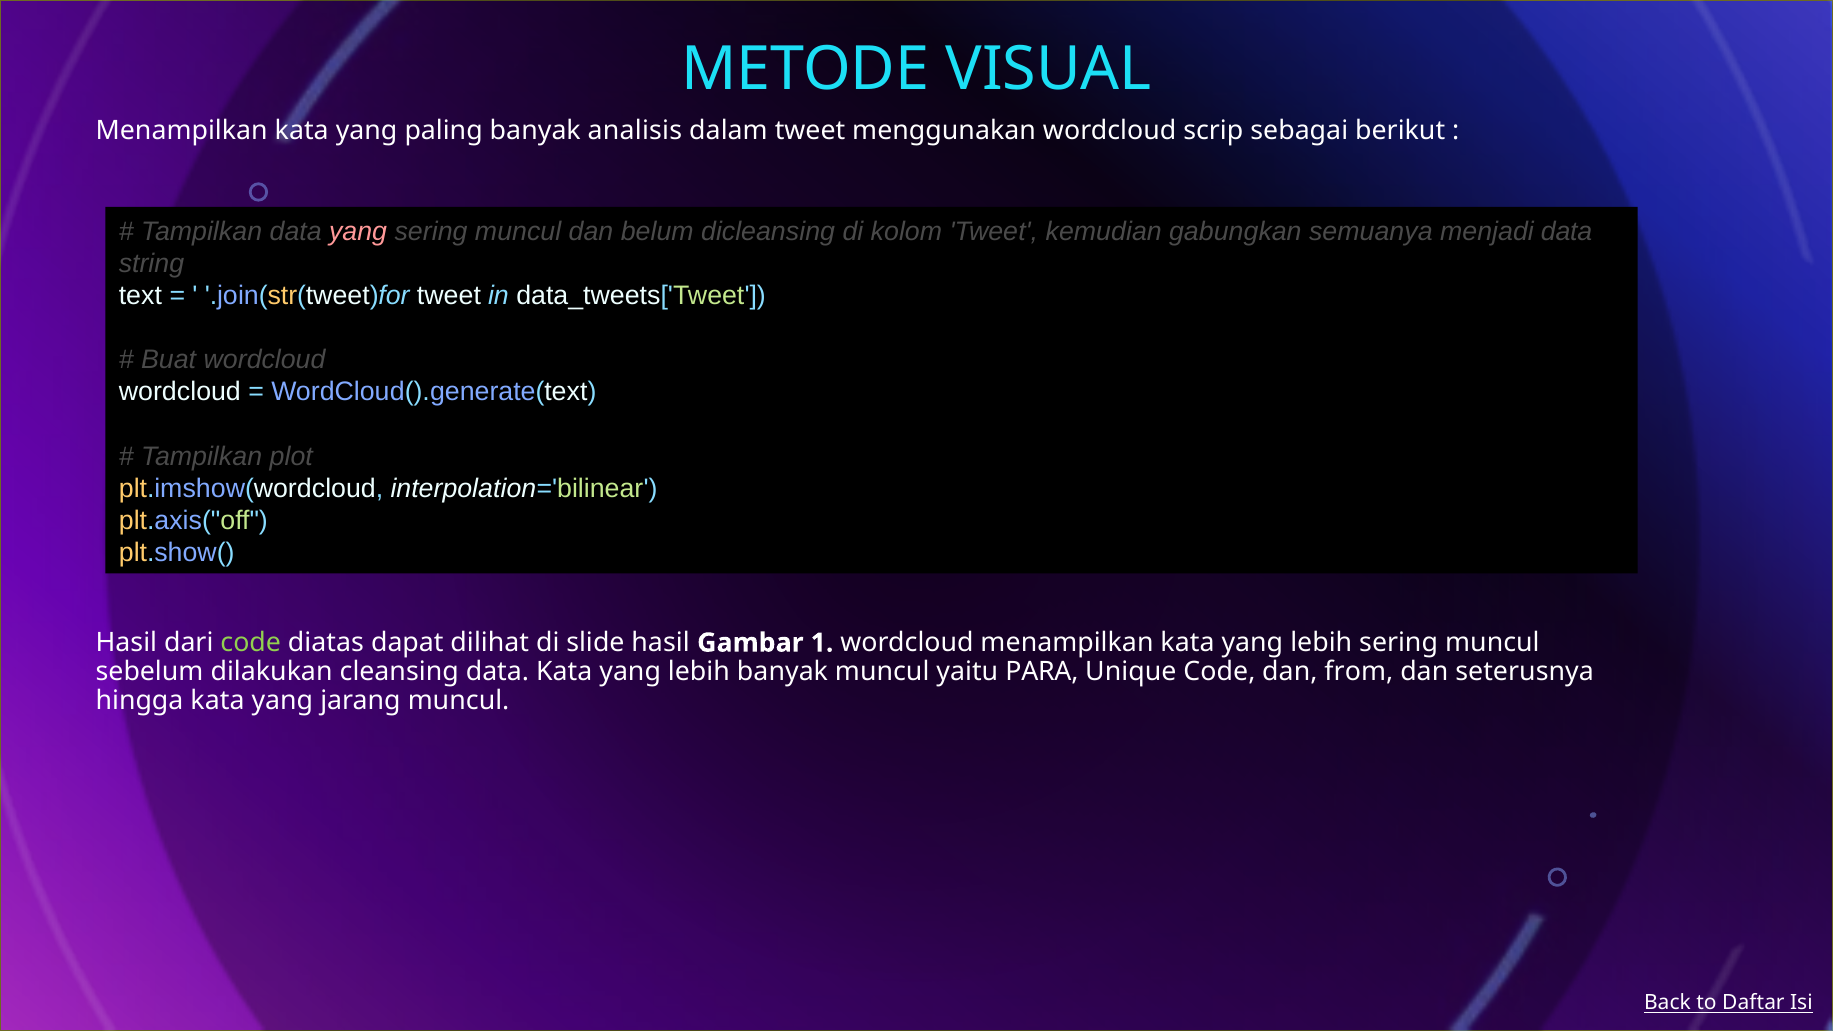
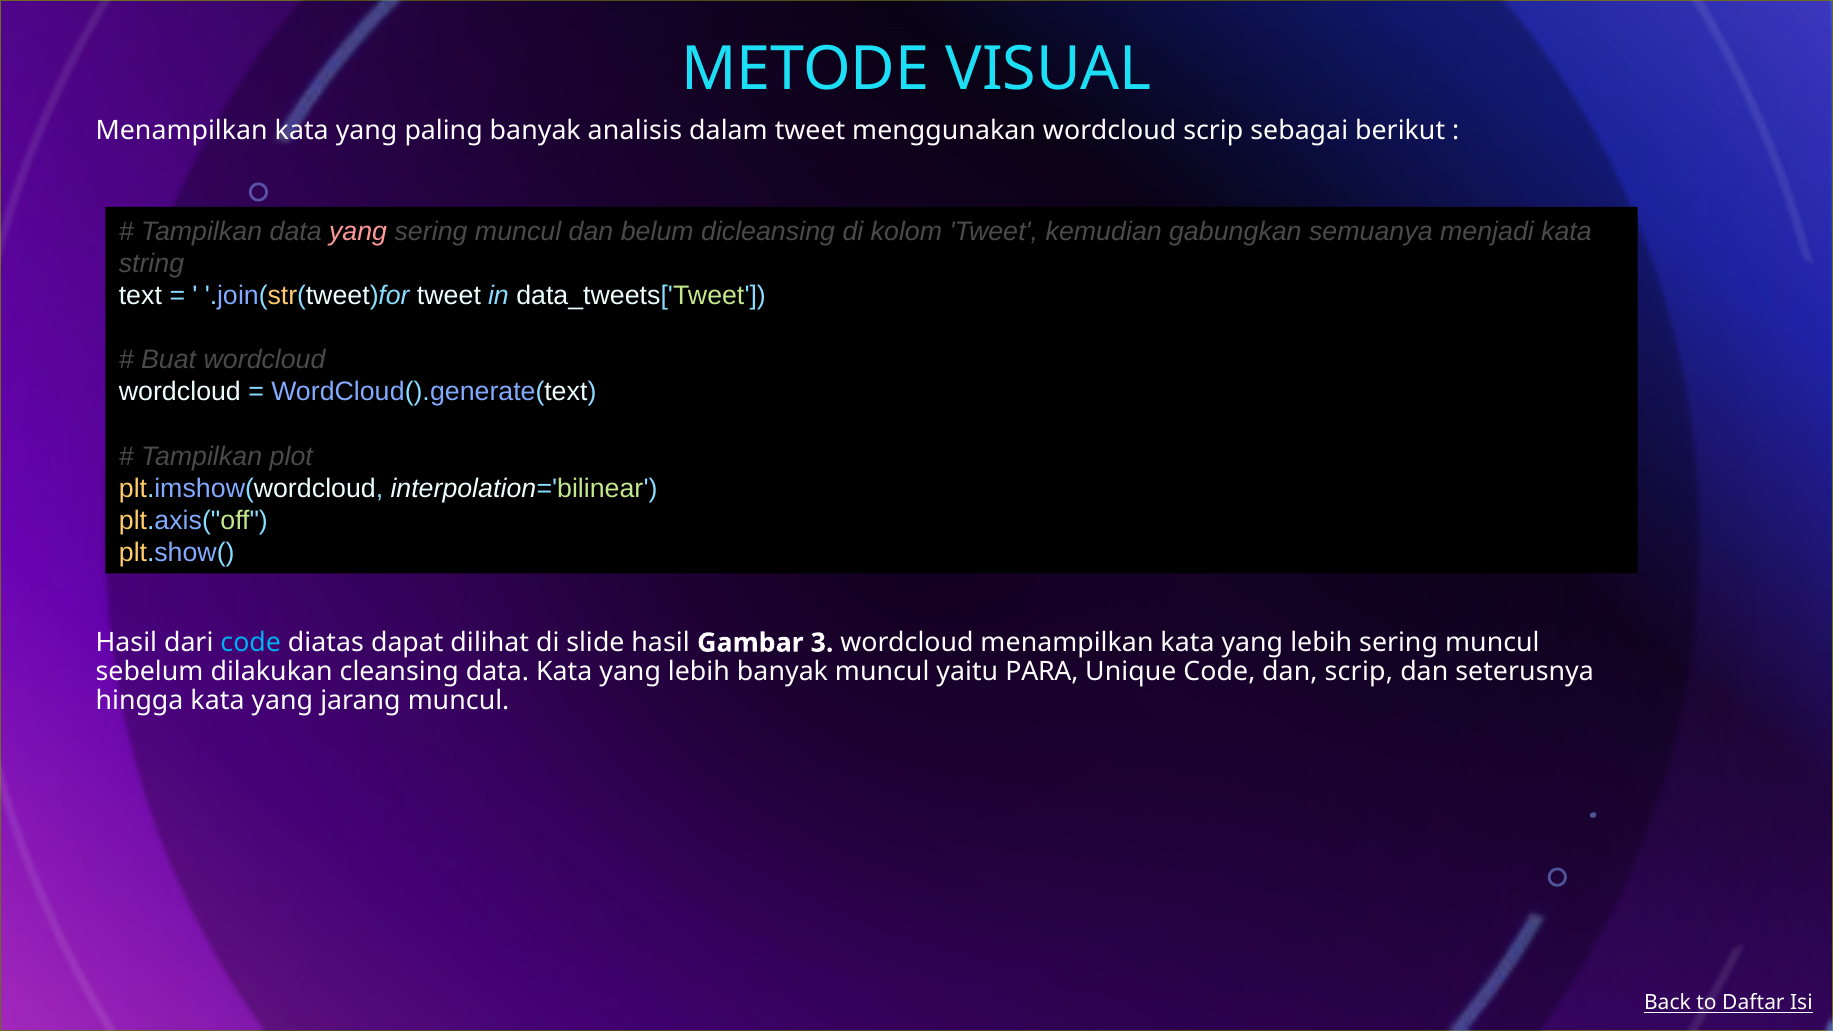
menjadi data: data -> kata (1566, 232)
code colour: light green -> light blue (251, 643)
1: 1 -> 3 (822, 643)
dan from: from -> scrip (1359, 672)
